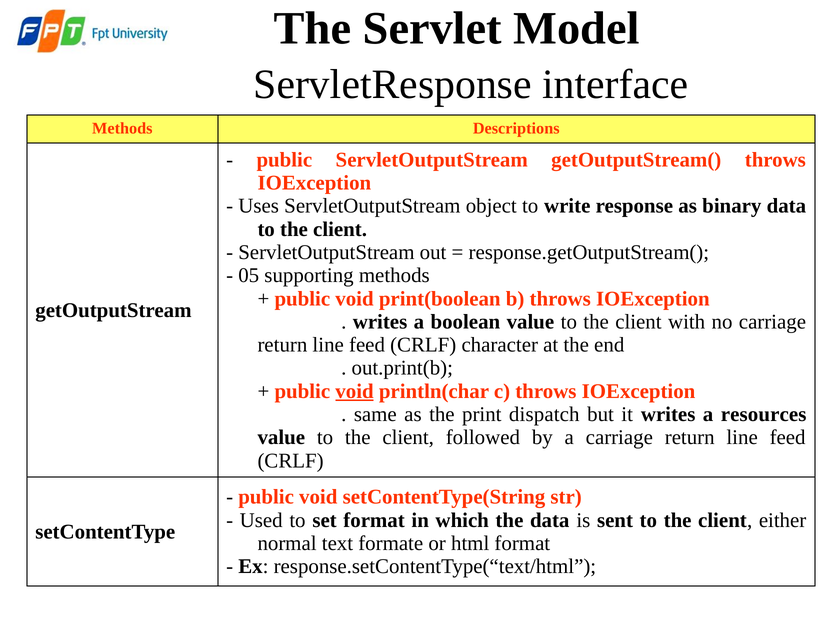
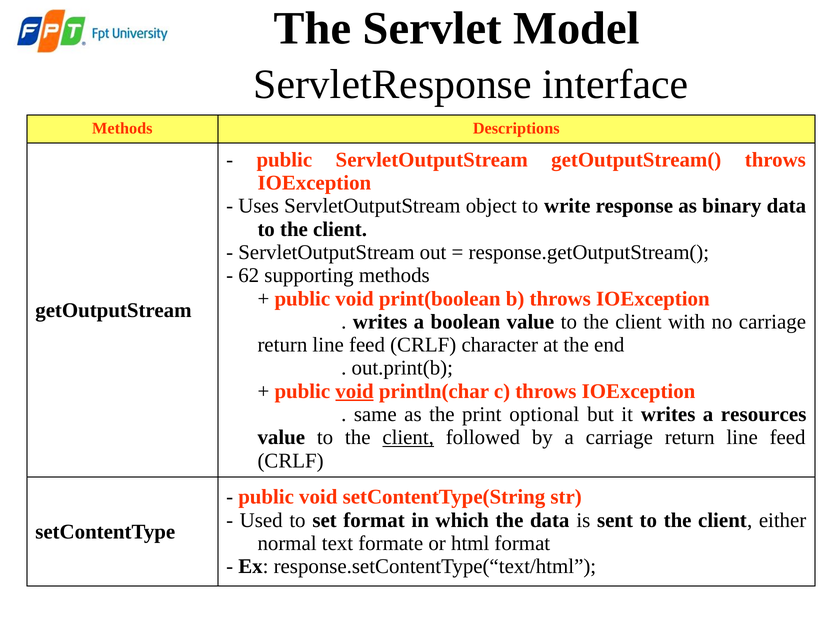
05: 05 -> 62 (249, 276)
dispatch: dispatch -> optional (544, 414)
client underline: none -> present (408, 437)
